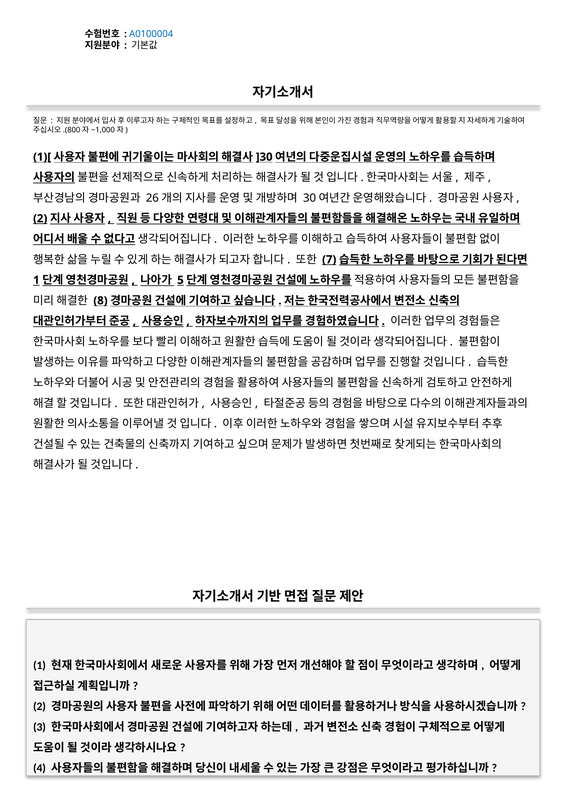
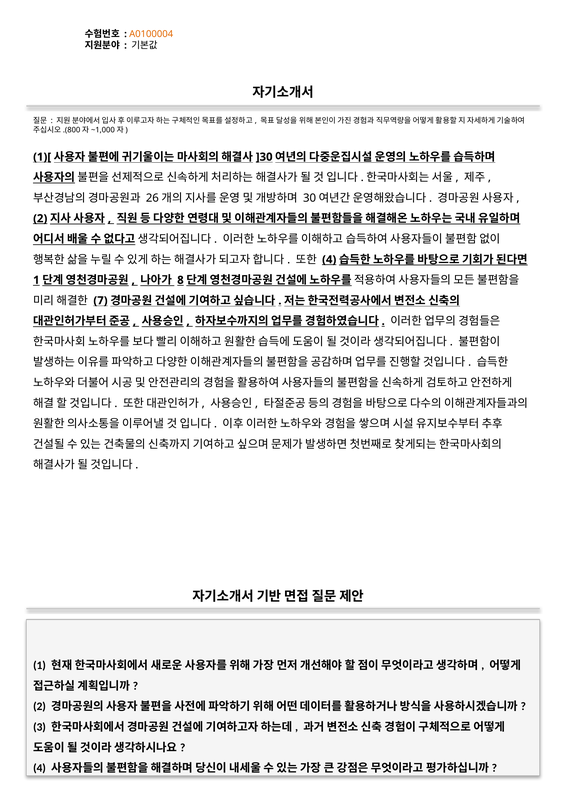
A0100004 colour: blue -> orange (151, 34)
7: 7 -> 4 (329, 260)
5: 5 -> 8 (180, 280)
8: 8 -> 7 (100, 301)
